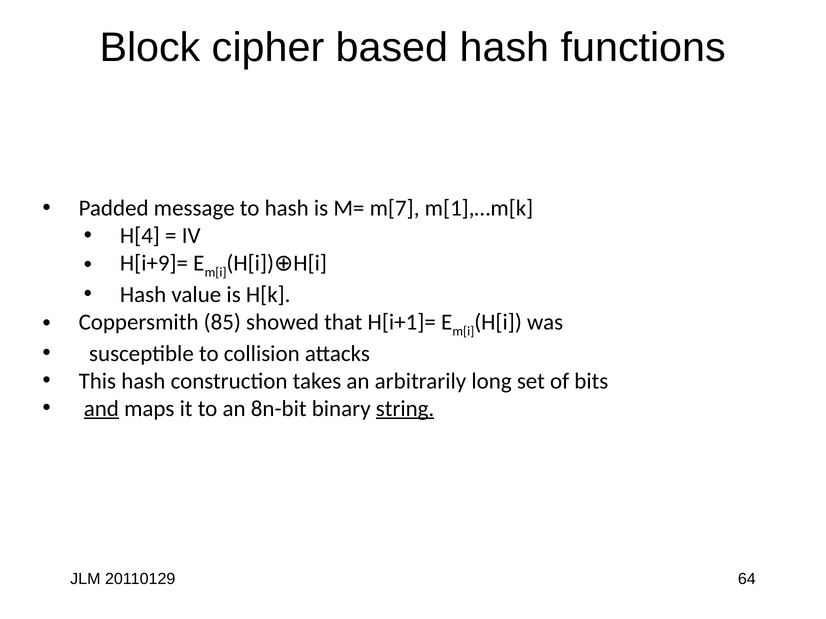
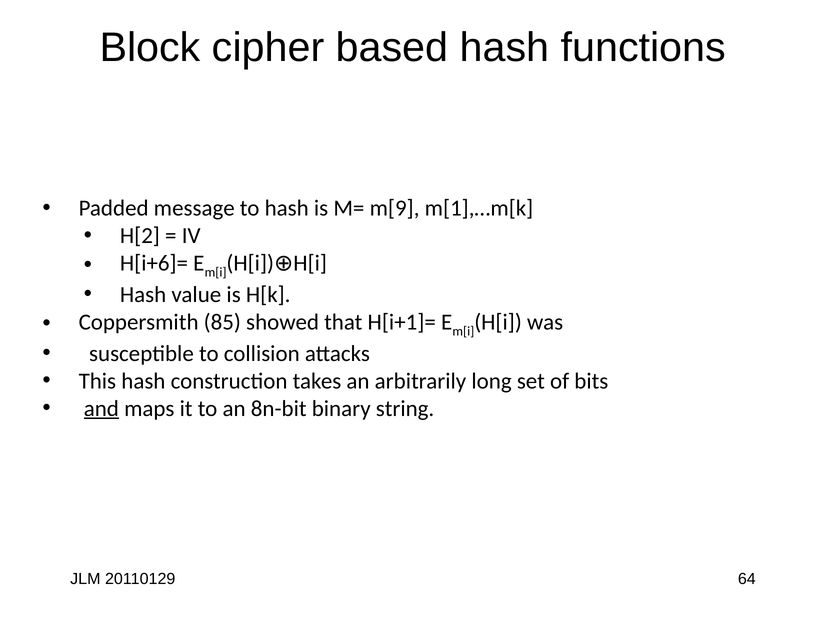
m[7: m[7 -> m[9 (395, 209)
H[4: H[4 -> H[2 (140, 236)
H[i+9]=: H[i+9]= -> H[i+6]= (154, 264)
string underline: present -> none (405, 409)
